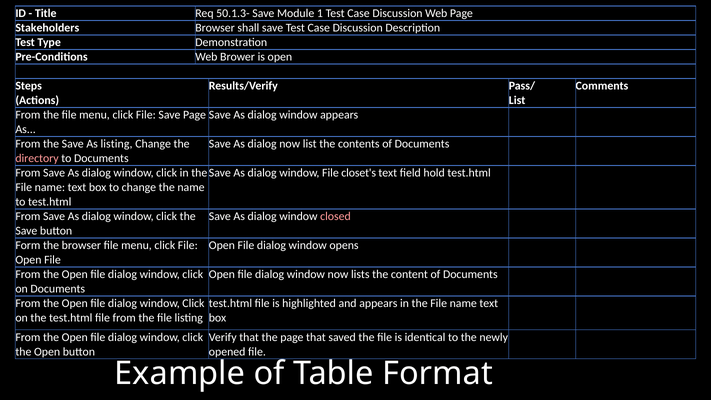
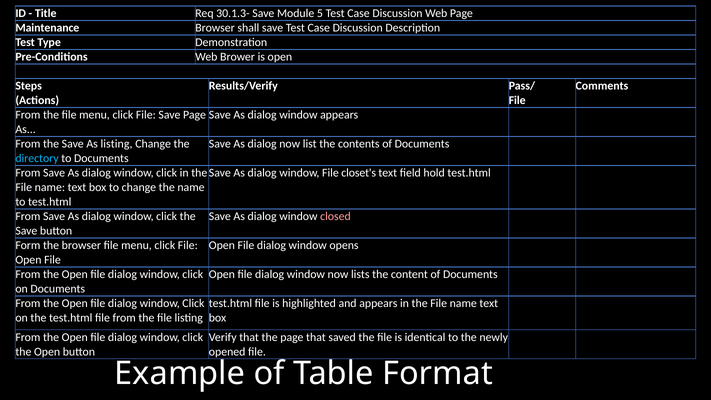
50.1.3-: 50.1.3- -> 30.1.3- (233, 13)
1: 1 -> 5 (320, 13)
Stakeholders: Stakeholders -> Maintenance (47, 28)
List: List -> File (517, 100)
directory colour: pink -> light blue (37, 158)
